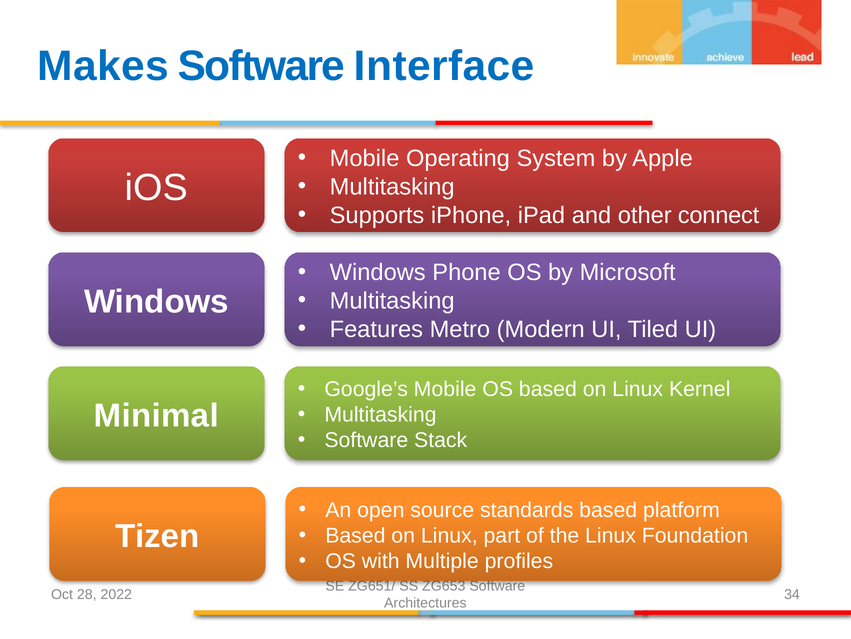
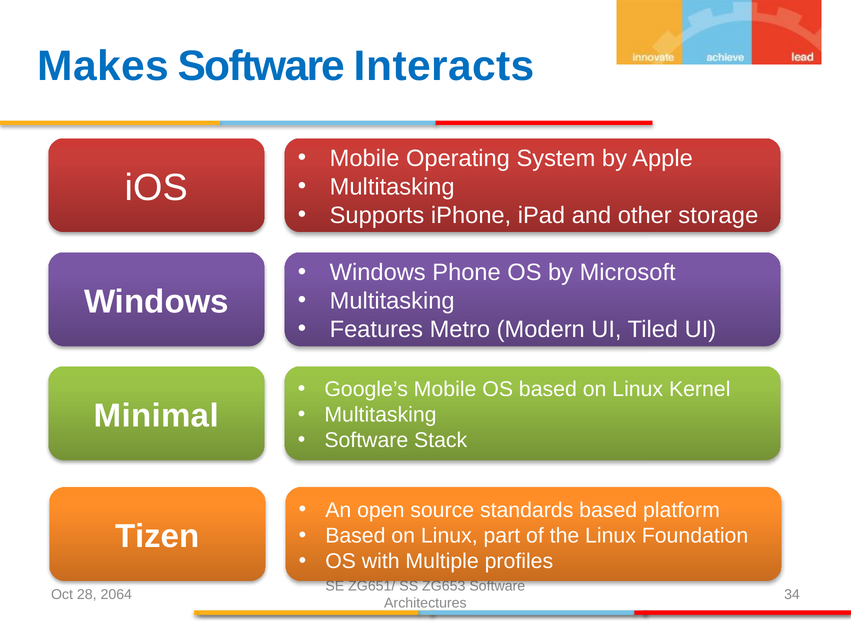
Interface: Interface -> Interacts (444, 66)
connect: connect -> storage (718, 215)
2022: 2022 -> 2064 (116, 594)
